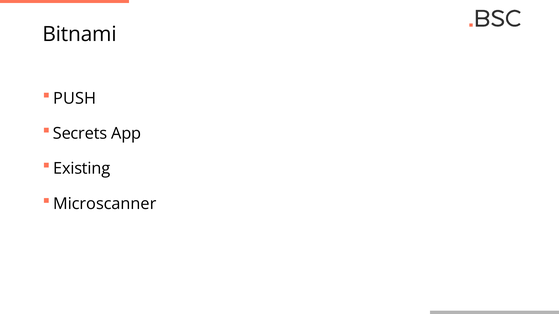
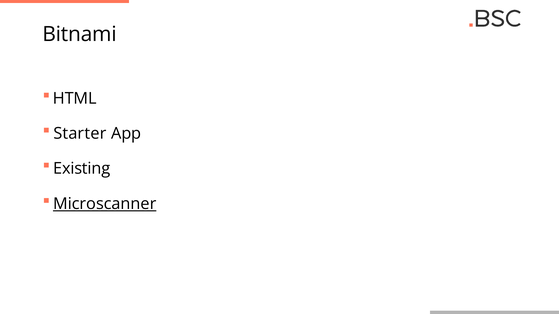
PUSH: PUSH -> HTML (75, 98)
Secrets: Secrets -> Starter (80, 134)
Microscanner underline: none -> present (105, 204)
